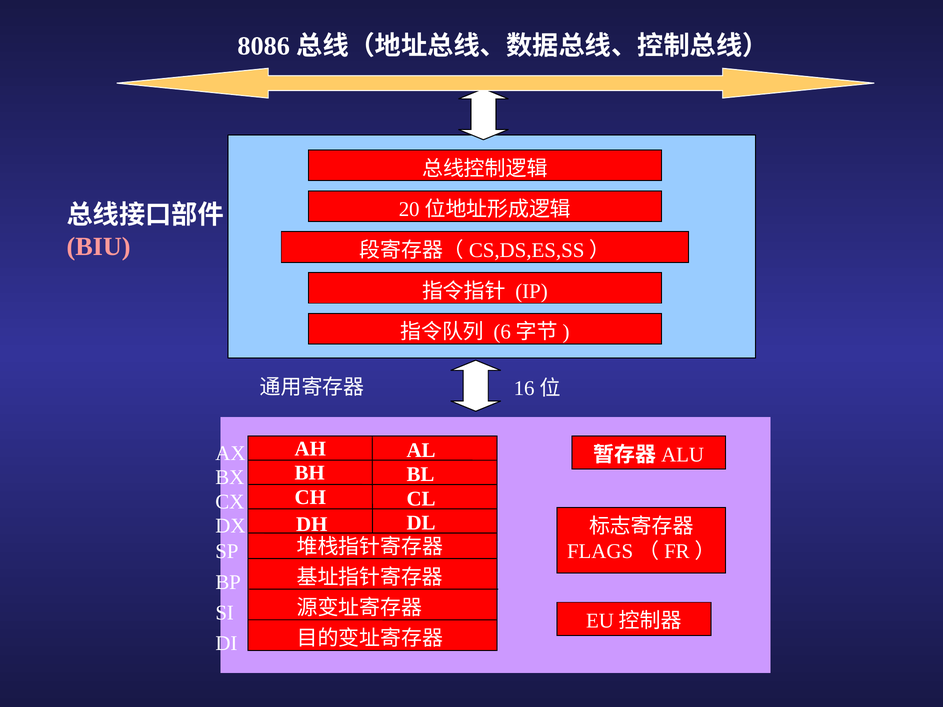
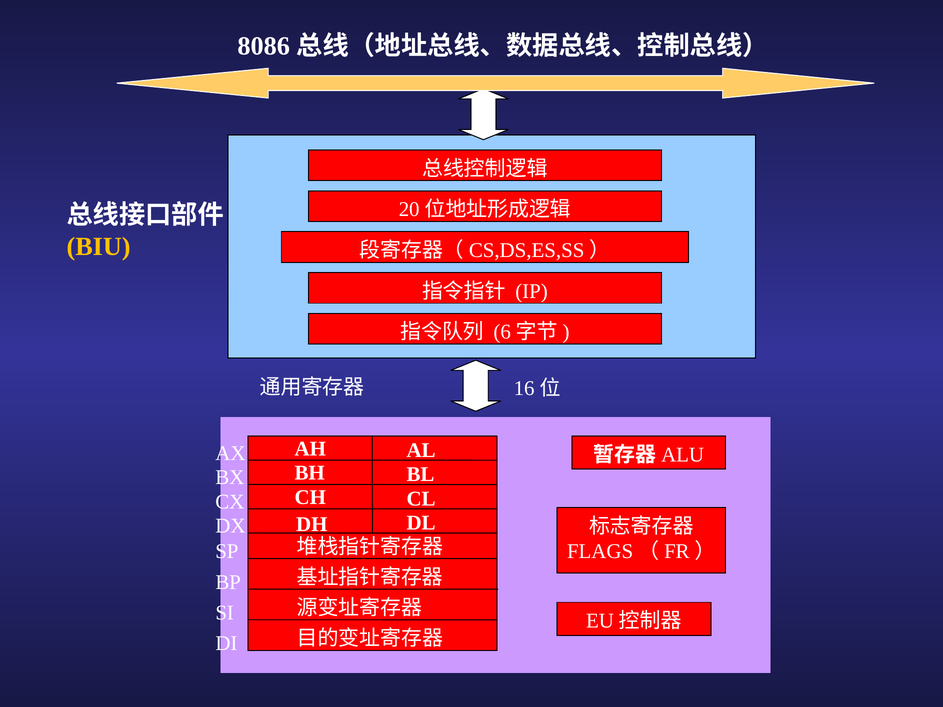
BIU colour: pink -> yellow (99, 247)
